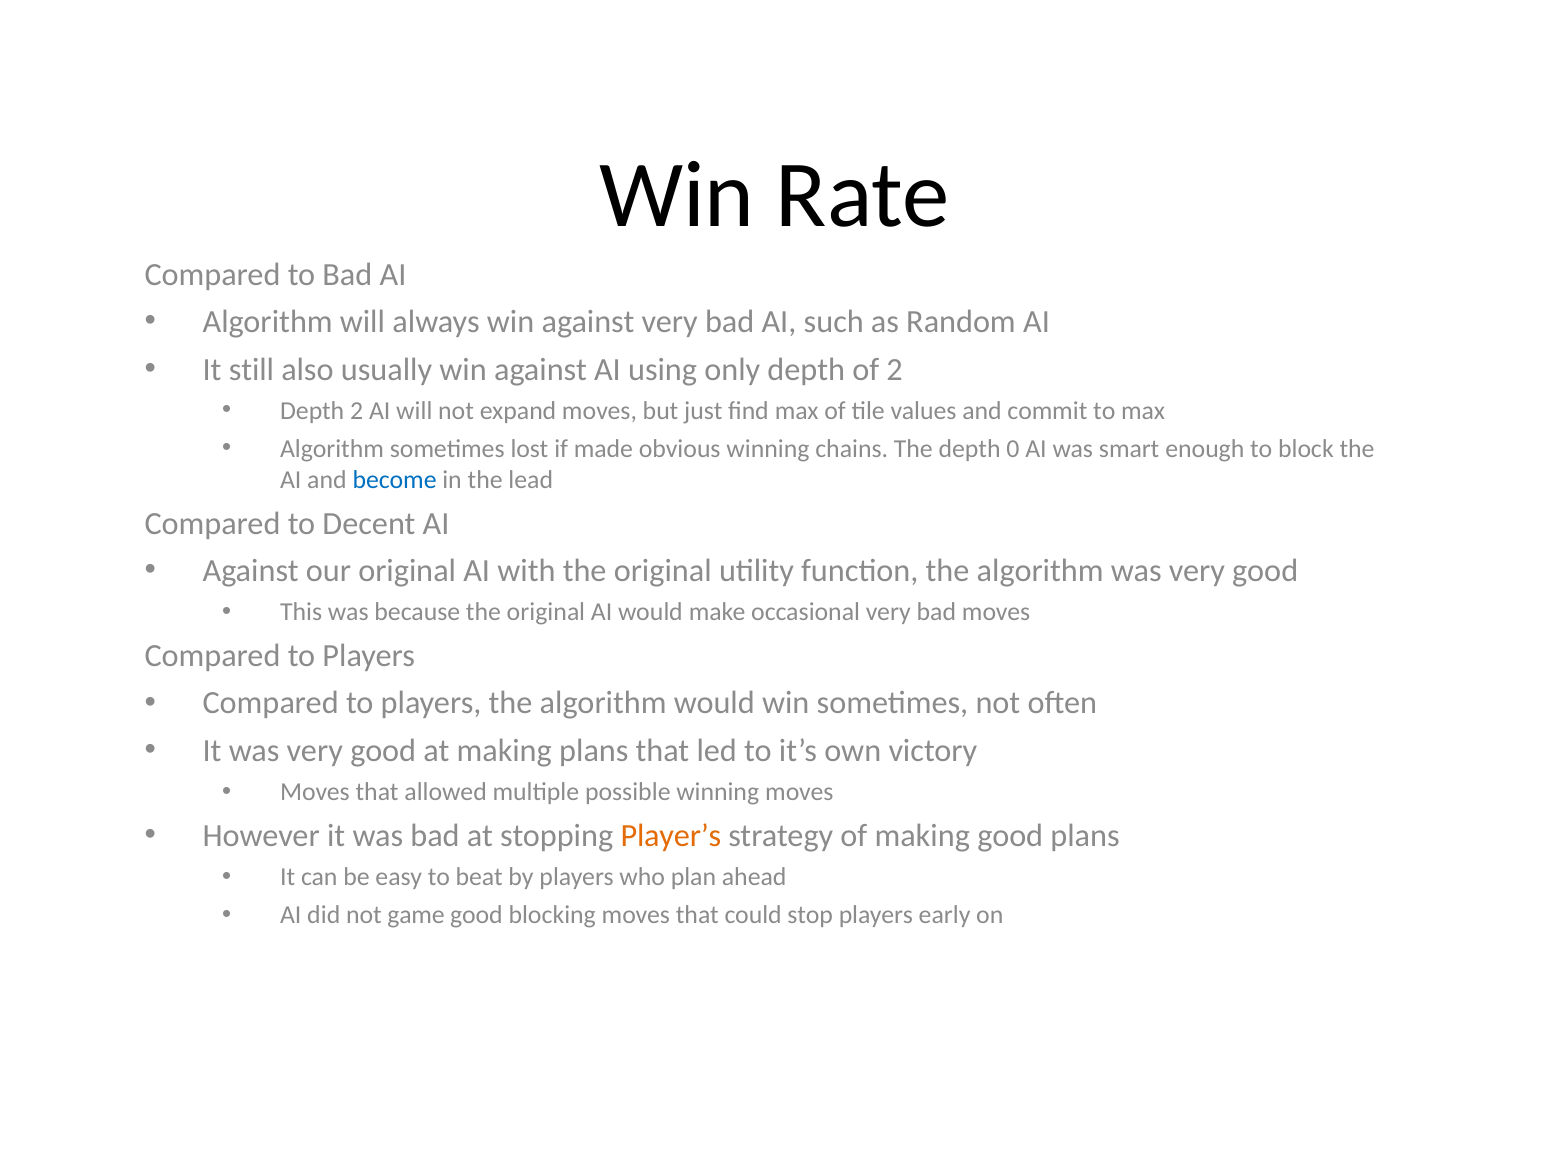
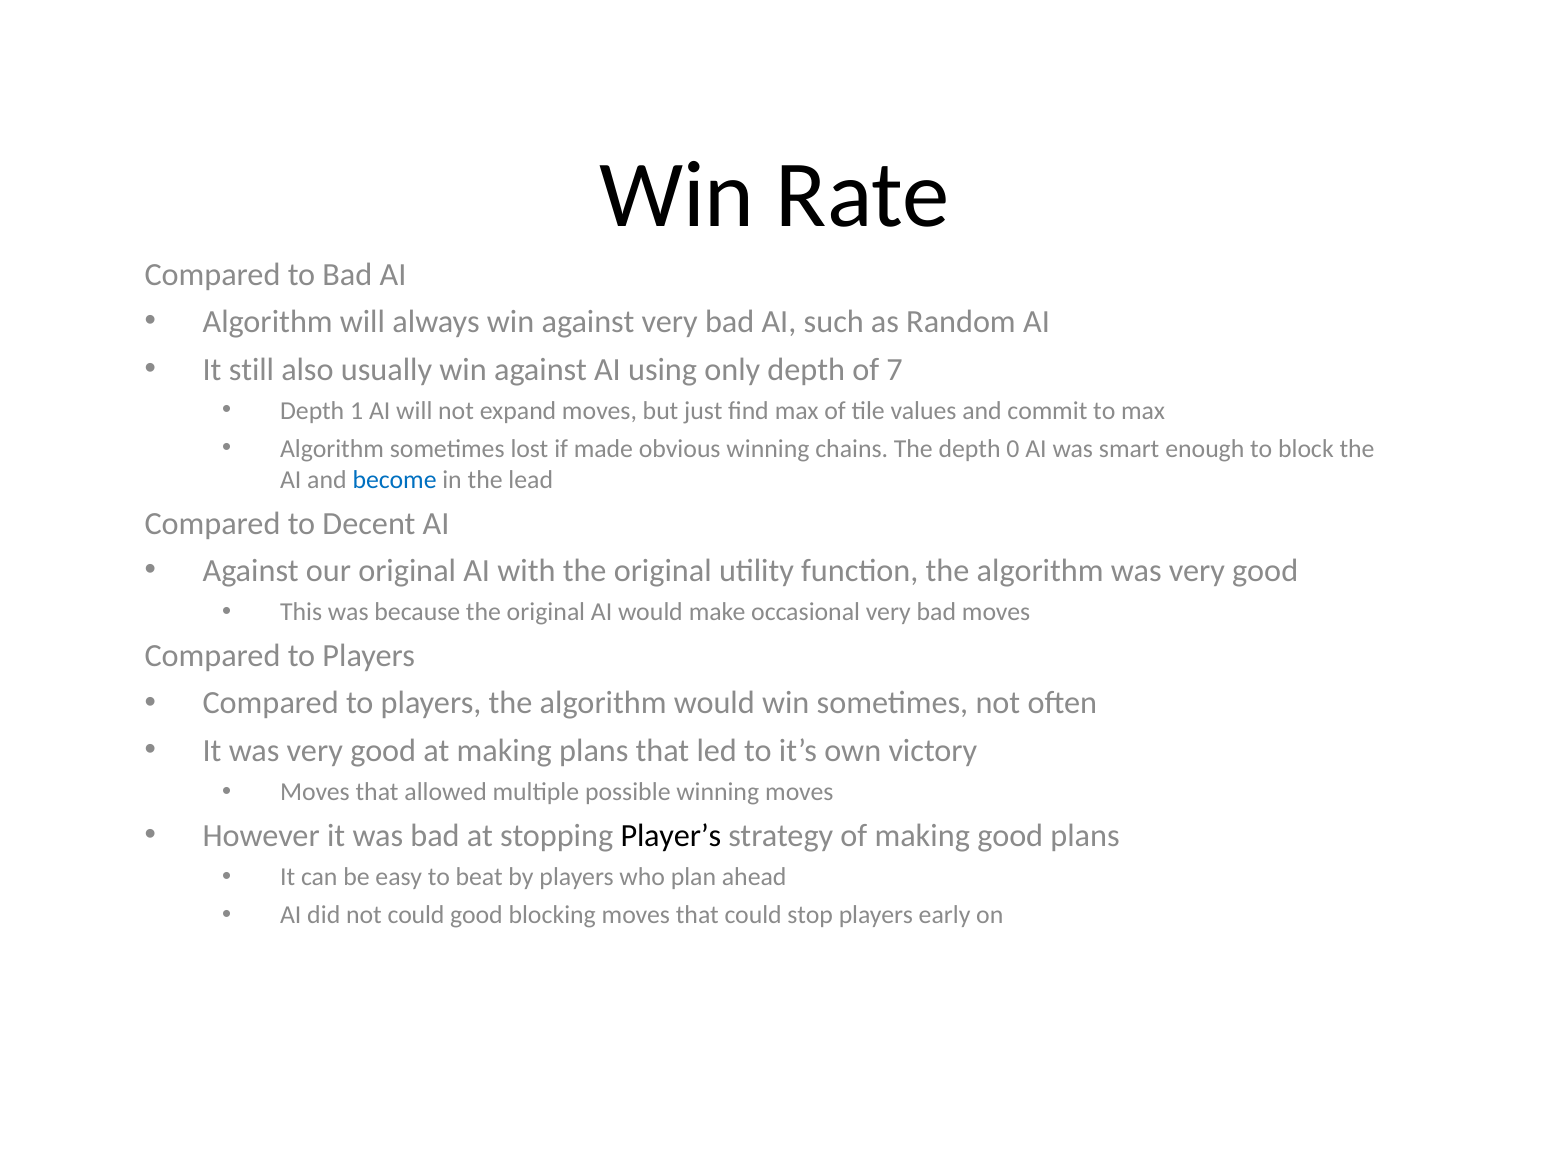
of 2: 2 -> 7 (894, 369)
Depth 2: 2 -> 1 (357, 411)
Player’s colour: orange -> black (671, 836)
not game: game -> could (416, 915)
